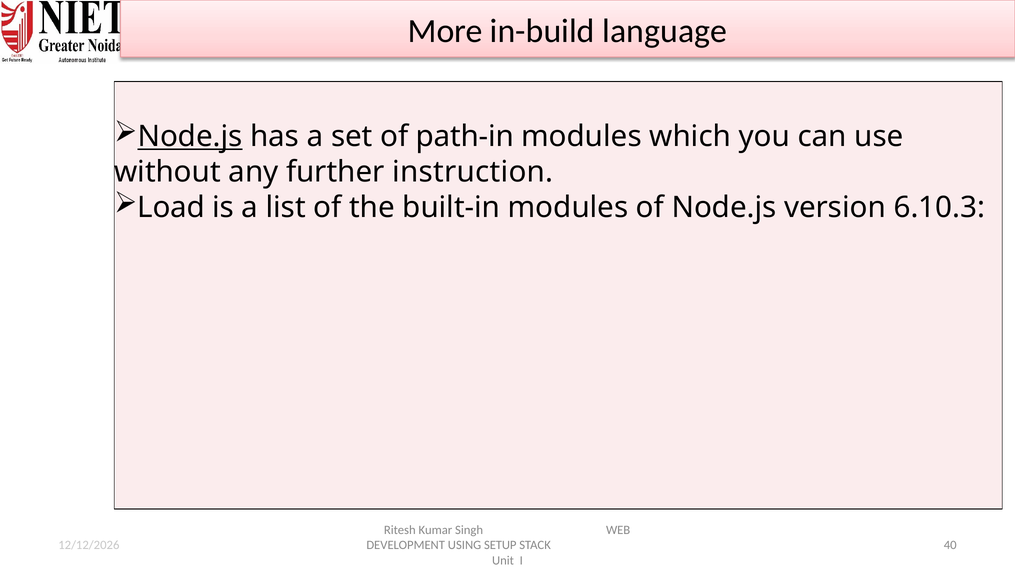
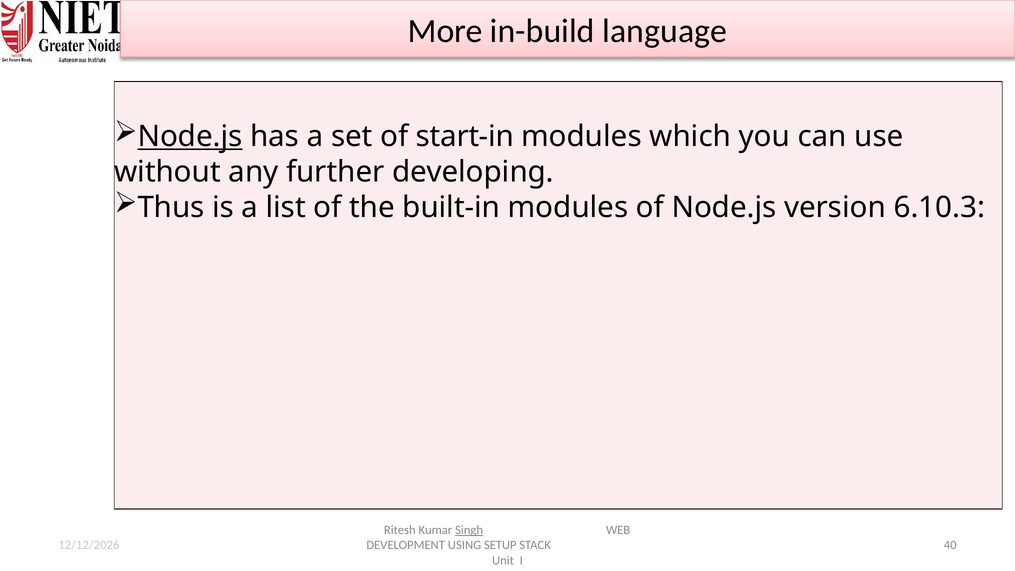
path-in: path-in -> start-in (465, 137)
instruction: instruction -> developing (473, 172)
Load: Load -> Thus (171, 208)
Singh underline: none -> present (469, 530)
